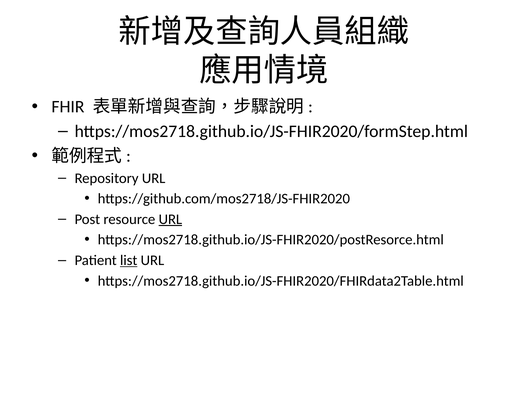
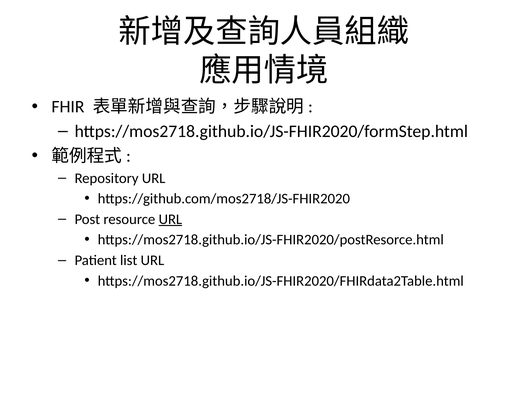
list underline: present -> none (129, 260)
